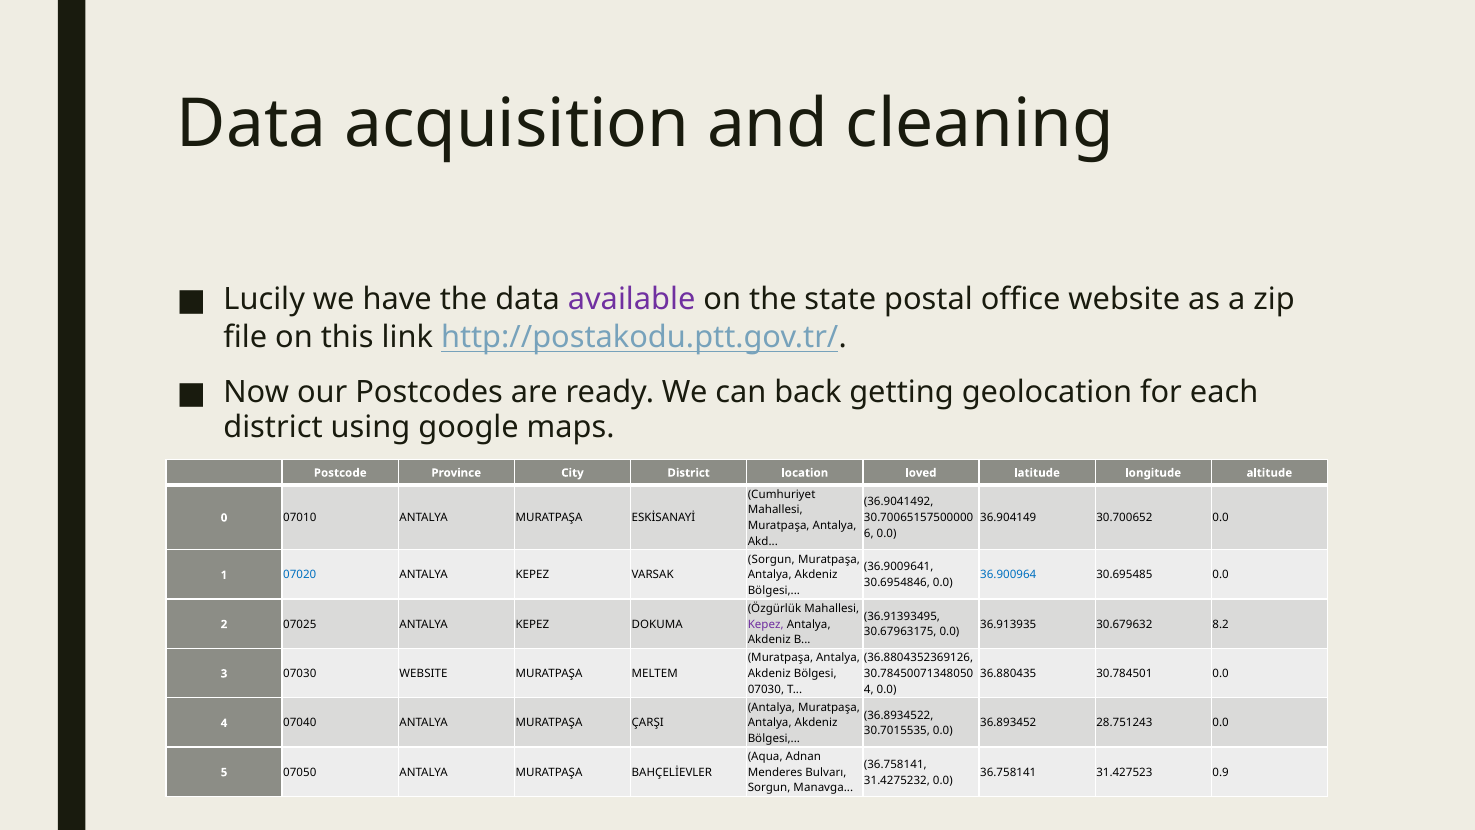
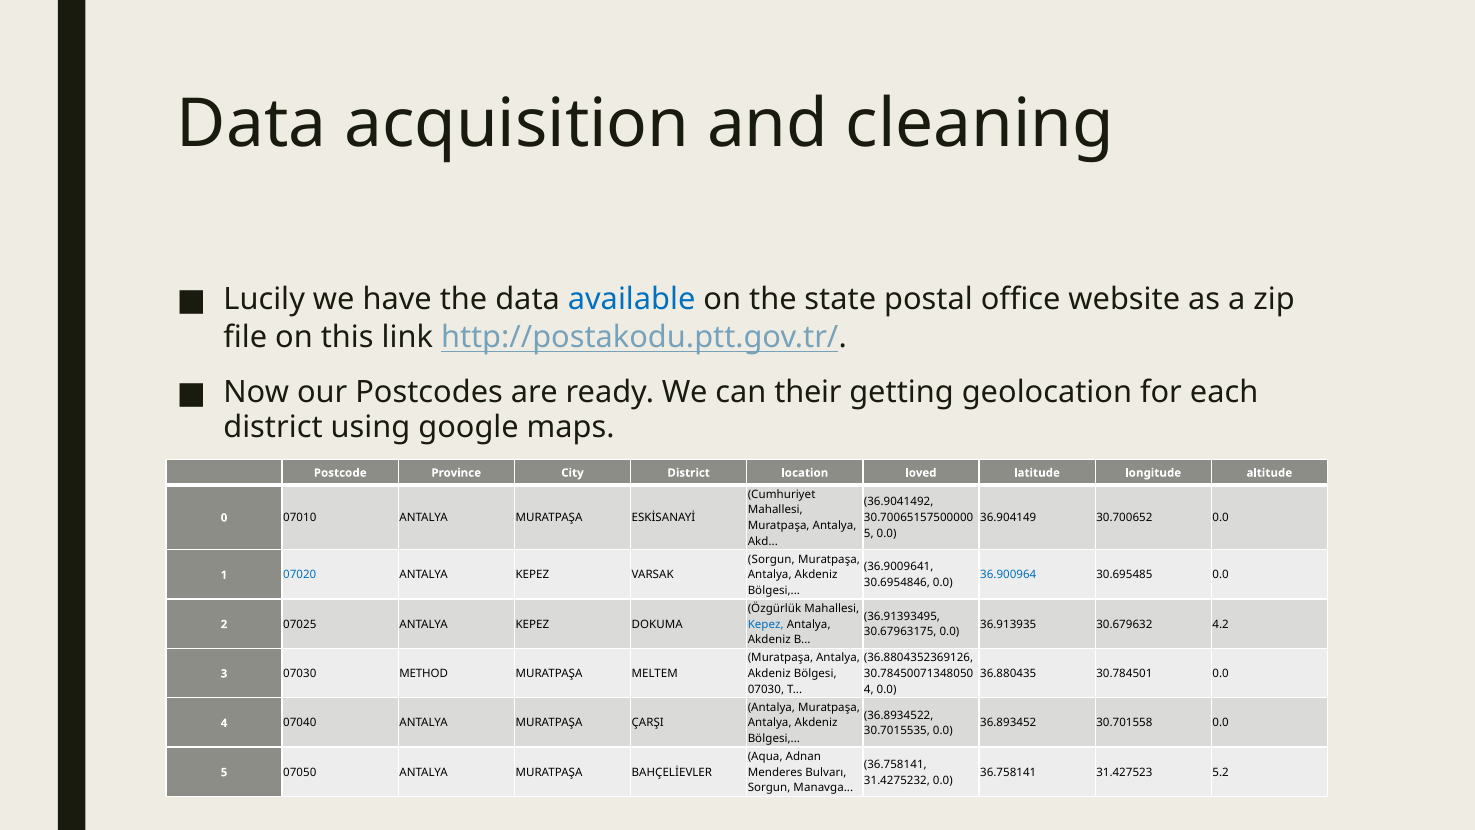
available colour: purple -> blue (632, 300)
back: back -> their (808, 392)
6: 6 -> 5 (869, 533)
Kepez colour: purple -> blue (766, 624)
8.2: 8.2 -> 4.2 (1221, 624)
07030 WEBSITE: WEBSITE -> METHOD (424, 673)
28.751243: 28.751243 -> 30.701558 (1124, 723)
0.9: 0.9 -> 5.2 (1221, 772)
